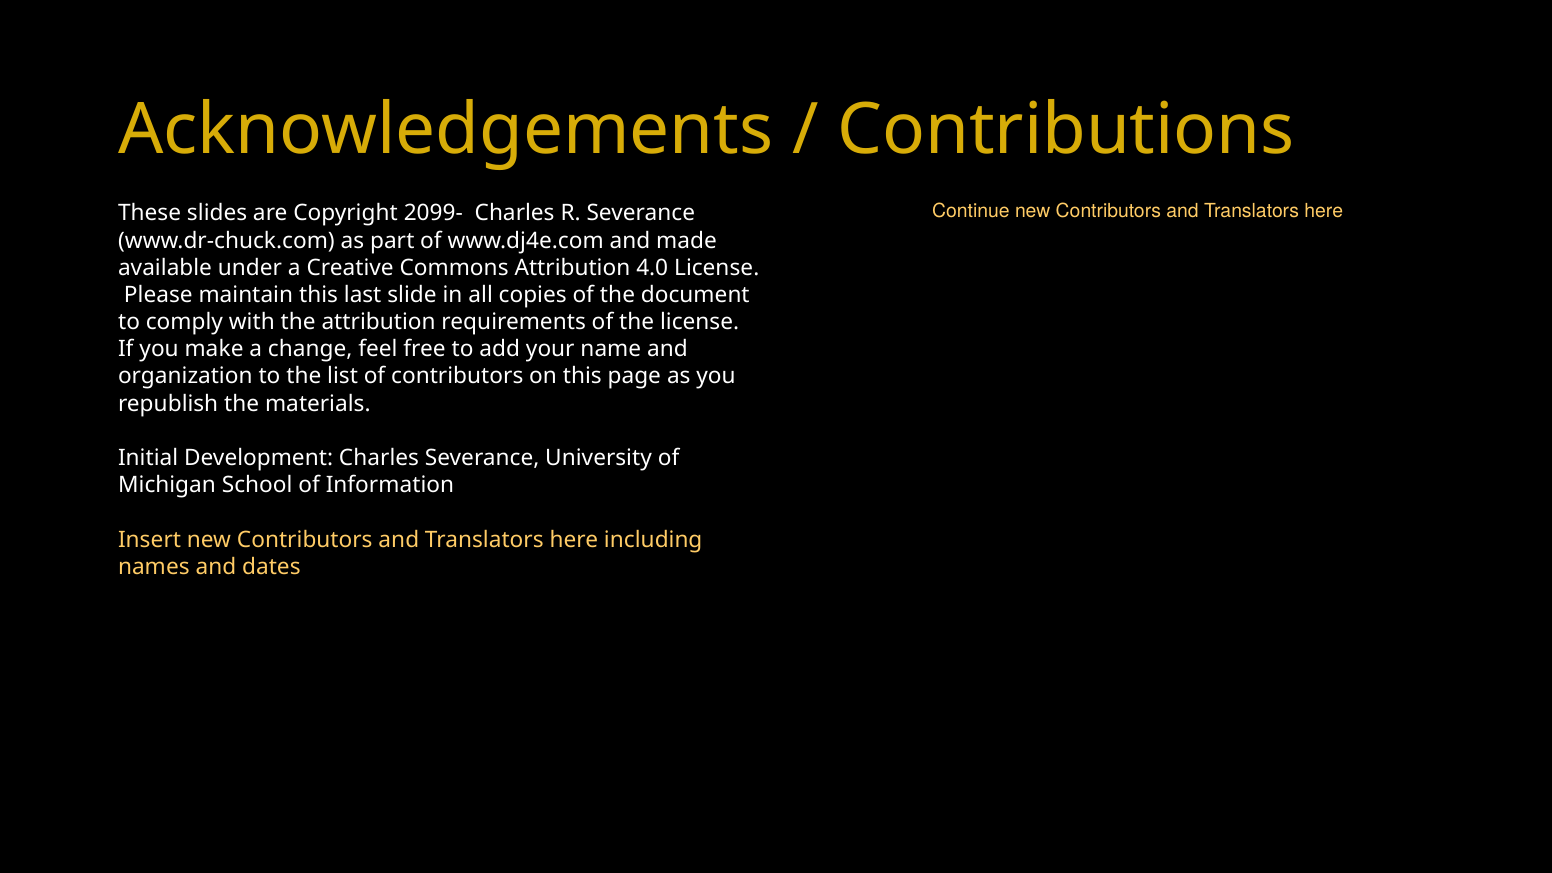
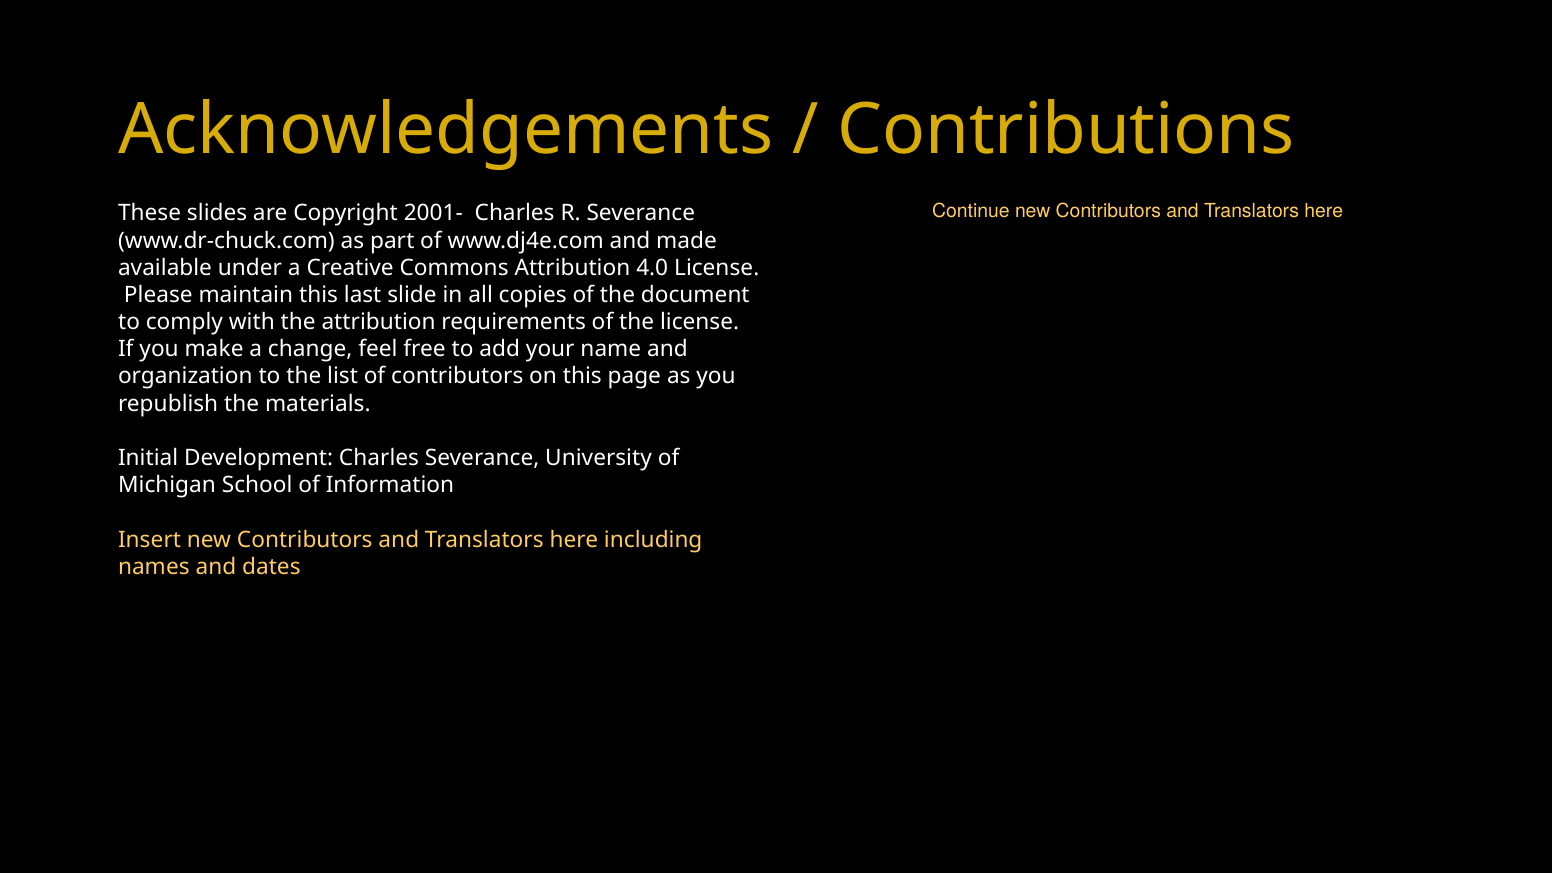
2099-: 2099- -> 2001- (433, 213)
